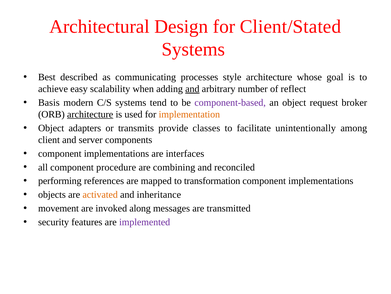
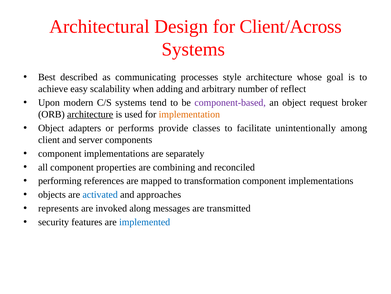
Client/Stated: Client/Stated -> Client/Across (291, 26)
and underline: present -> none (192, 89)
Basis: Basis -> Upon (49, 102)
transmits: transmits -> performs (136, 128)
interfaces: interfaces -> separately (185, 153)
procedure: procedure -> properties (116, 167)
activated colour: orange -> blue (100, 194)
inheritance: inheritance -> approaches (159, 194)
movement: movement -> represents (58, 208)
implemented colour: purple -> blue (145, 222)
